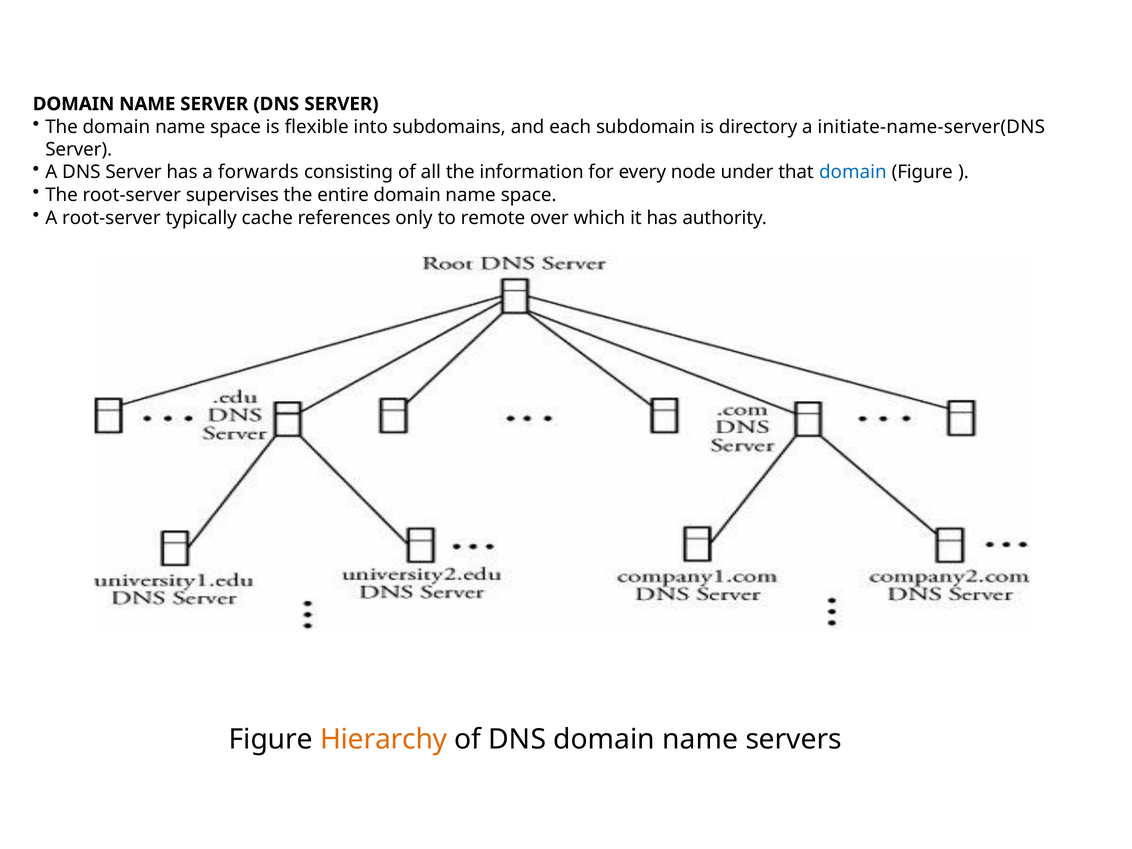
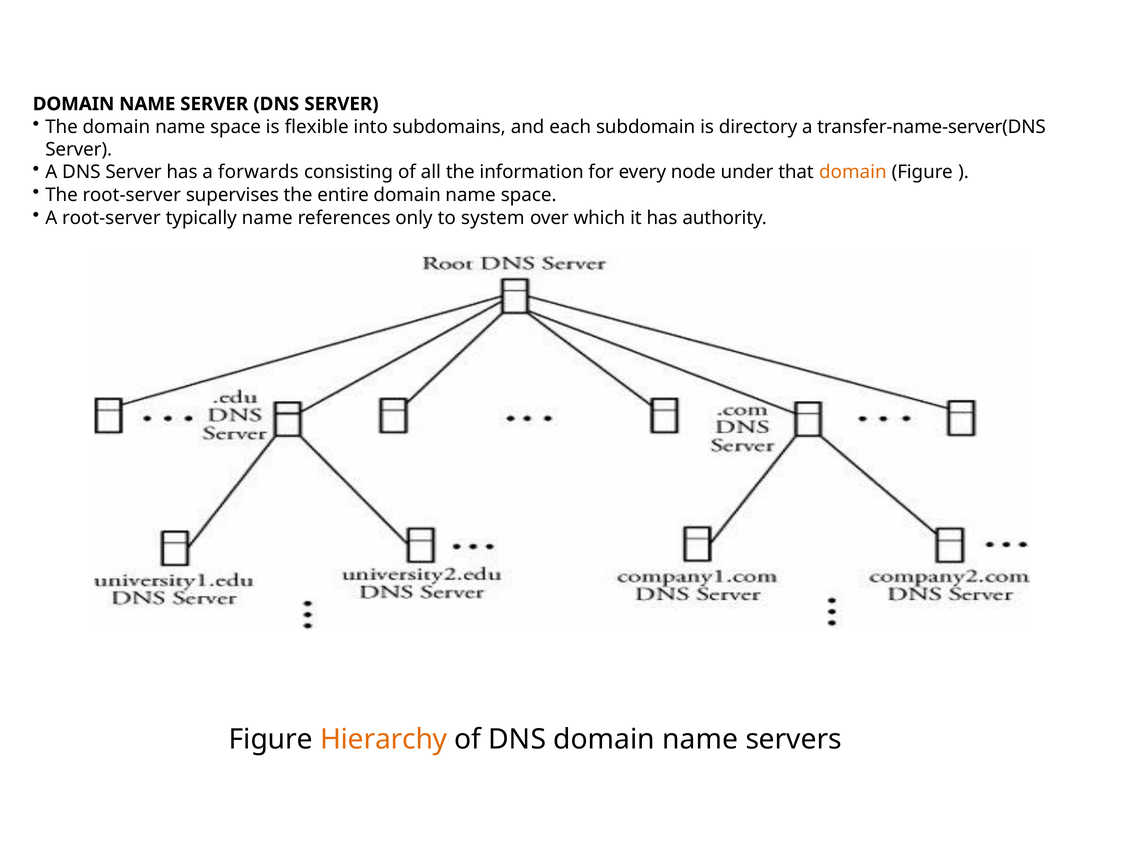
initiate-name-server(DNS: initiate-name-server(DNS -> transfer-name-server(DNS (931, 127)
domain colour: blue -> orange (853, 172)
typically cache: cache -> name (267, 218)
remote: remote -> system (493, 218)
